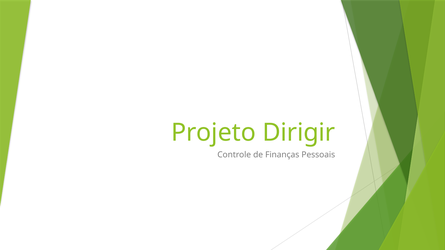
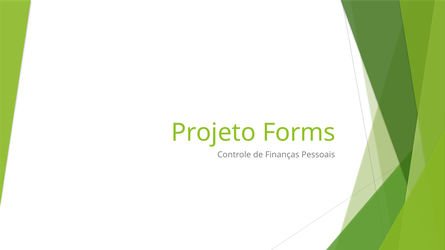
Dirigir: Dirigir -> Forms (299, 133)
